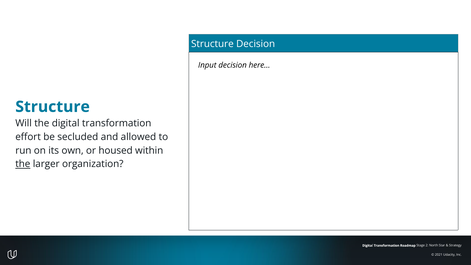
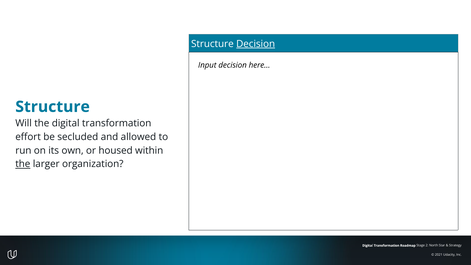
Decision underline: none -> present (256, 44)
